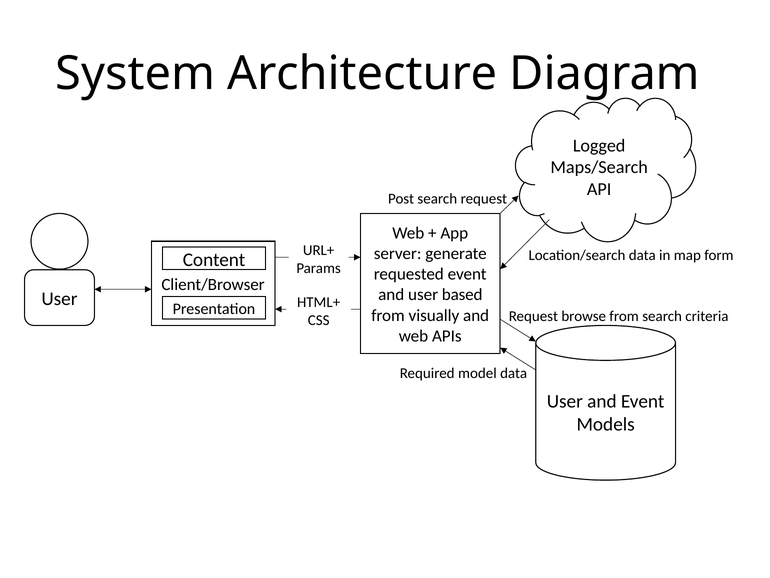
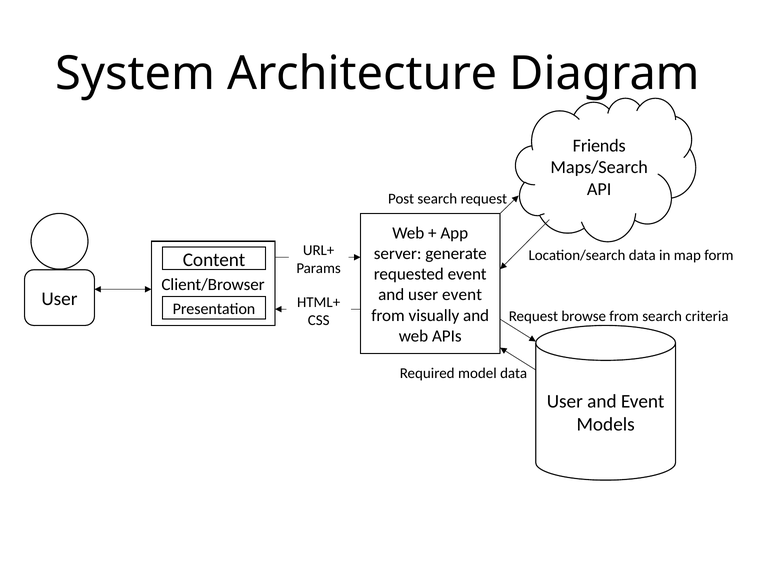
Logged: Logged -> Friends (599, 145)
user based: based -> event (462, 295)
